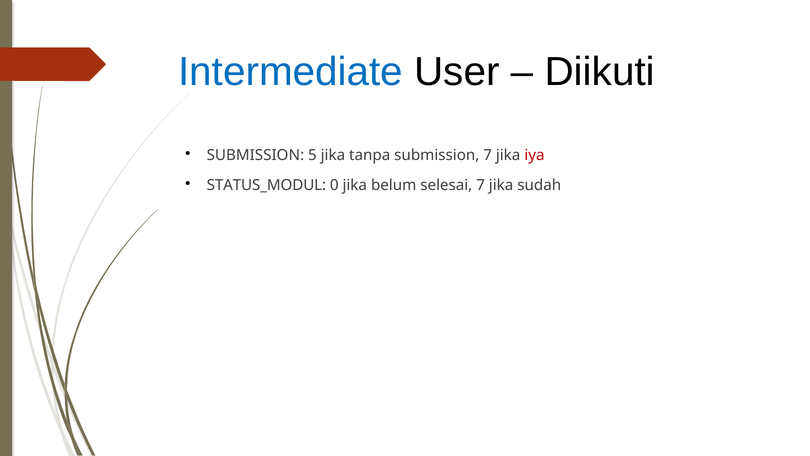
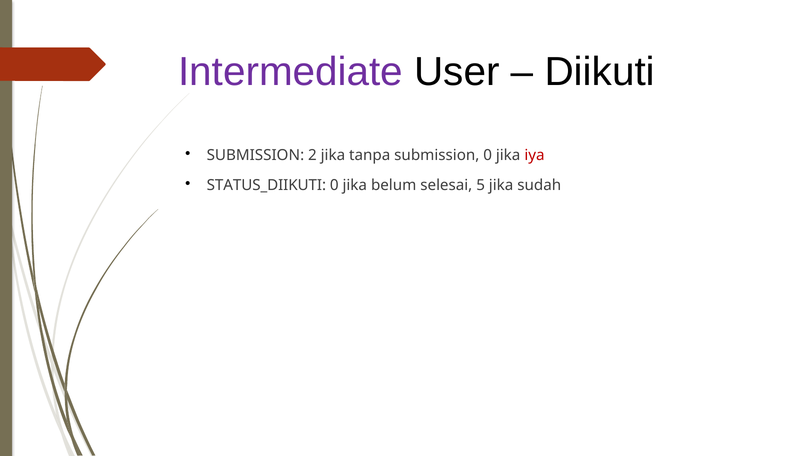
Intermediate colour: blue -> purple (291, 72)
5: 5 -> 2 (312, 155)
submission 7: 7 -> 0 (488, 155)
STATUS_MODUL: STATUS_MODUL -> STATUS_DIIKUTI (266, 185)
selesai 7: 7 -> 5 (481, 185)
